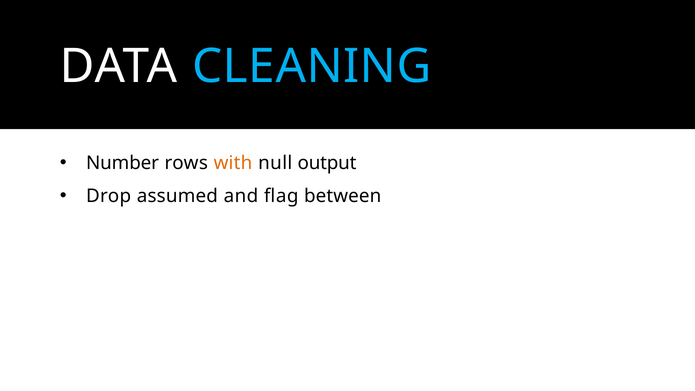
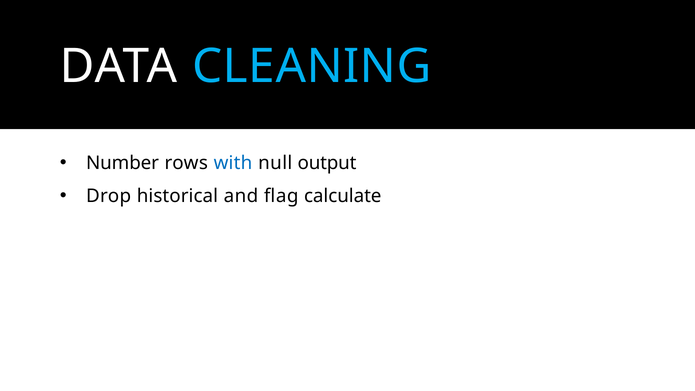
with colour: orange -> blue (233, 163)
assumed: assumed -> historical (177, 196)
between: between -> calculate (343, 196)
